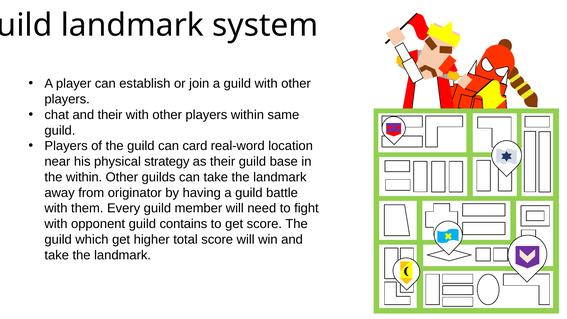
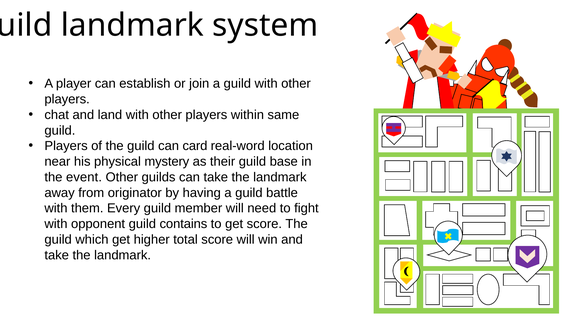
and their: their -> land (110, 115)
strategy: strategy -> mystery (167, 162)
the within: within -> event (84, 177)
